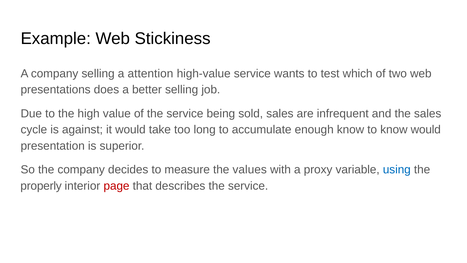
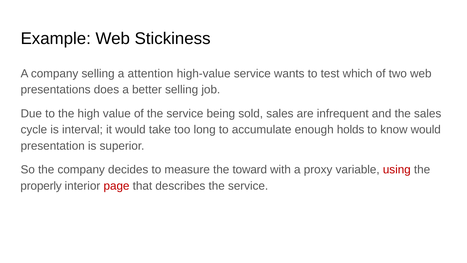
against: against -> interval (82, 130)
enough know: know -> holds (351, 130)
values: values -> toward (250, 170)
using colour: blue -> red (397, 170)
